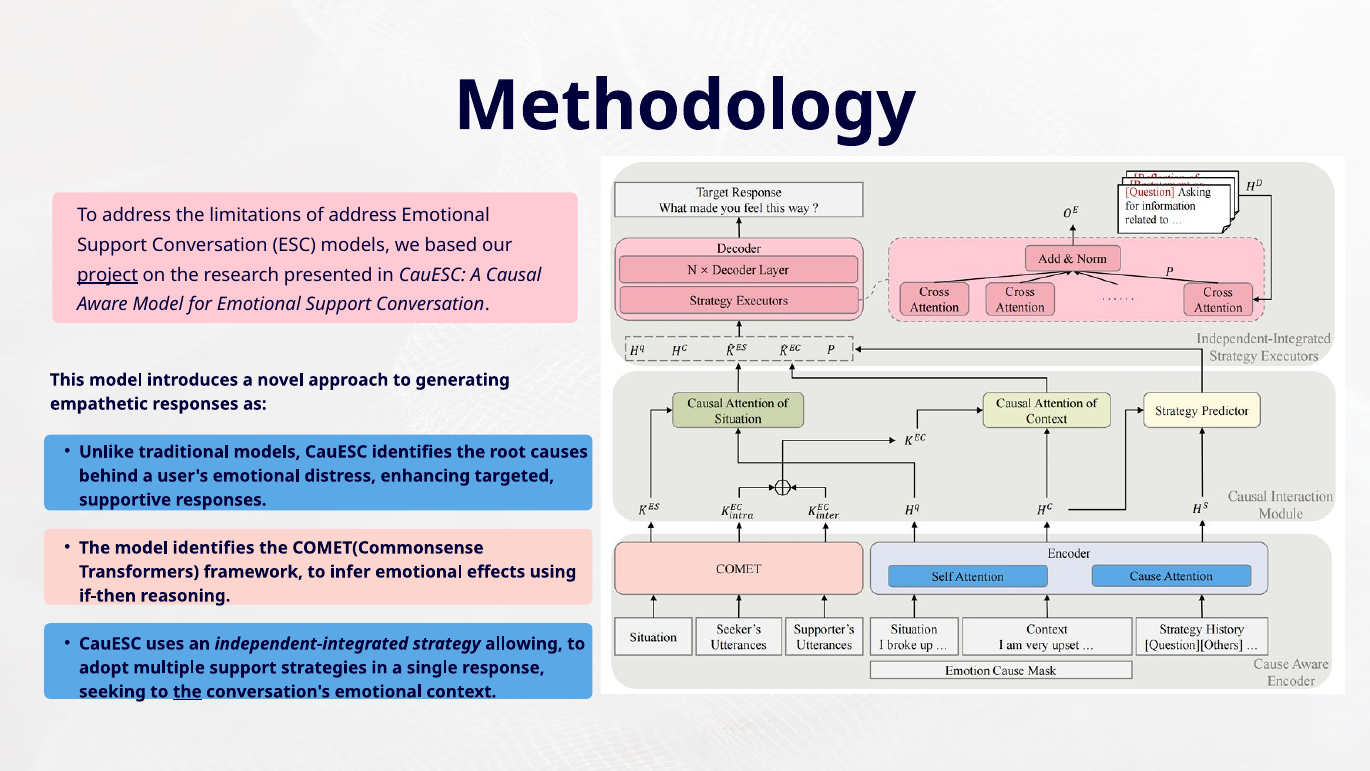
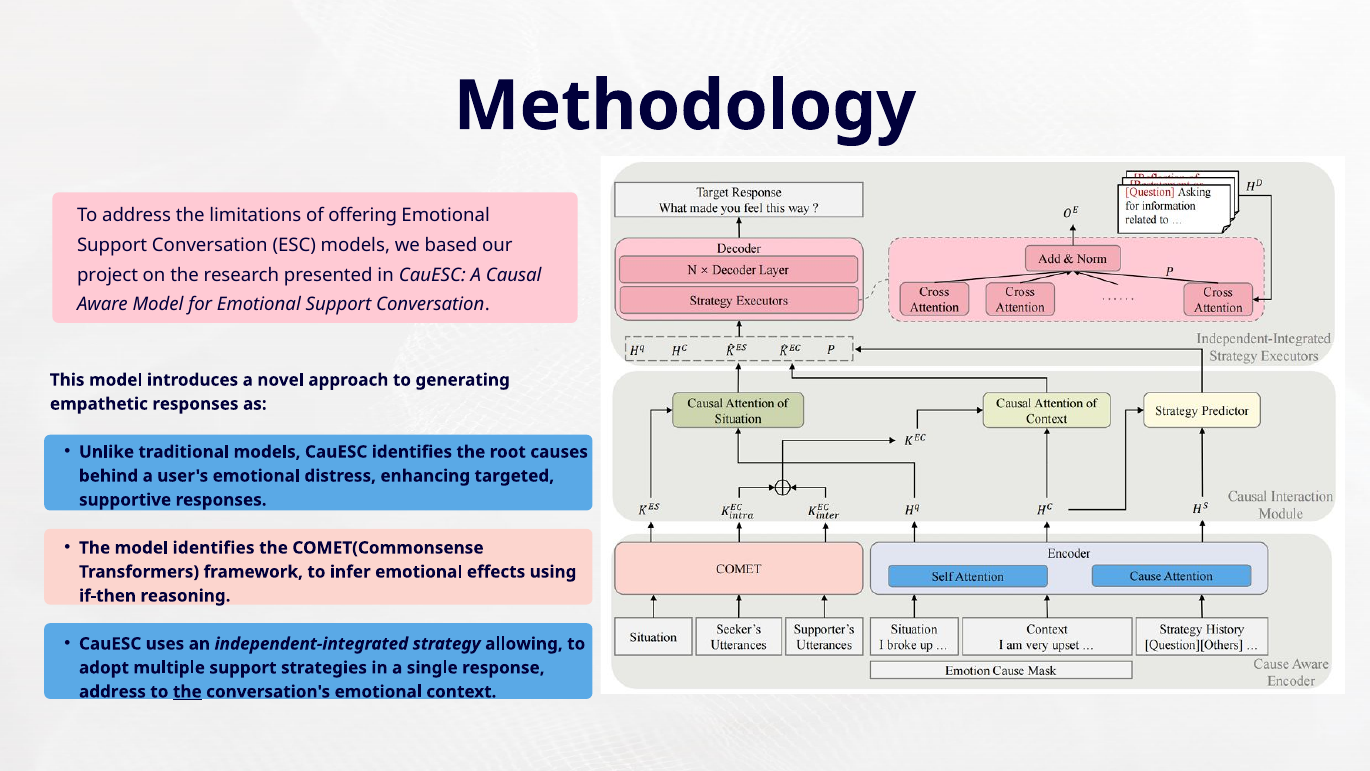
of address: address -> offering (363, 215)
project underline: present -> none (108, 275)
seeking: seeking -> address (112, 691)
